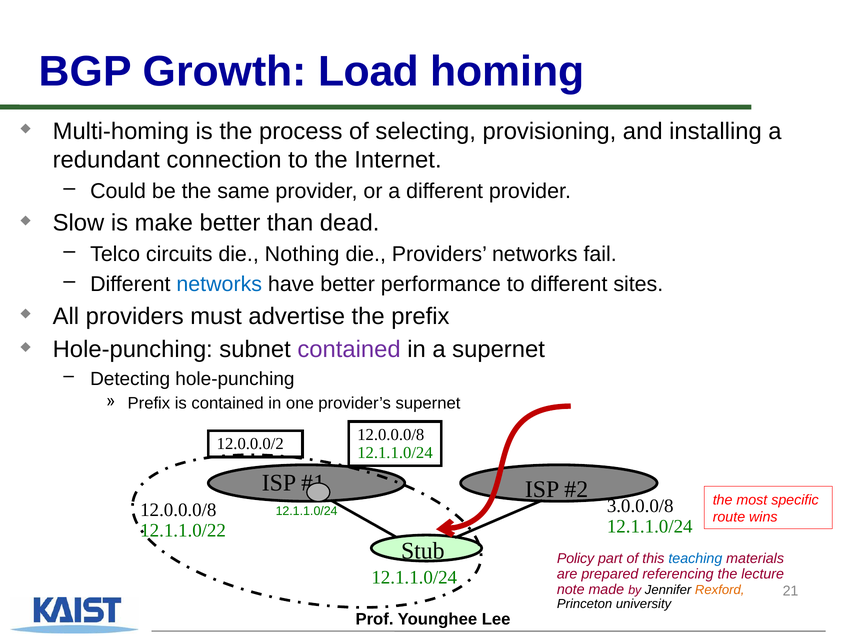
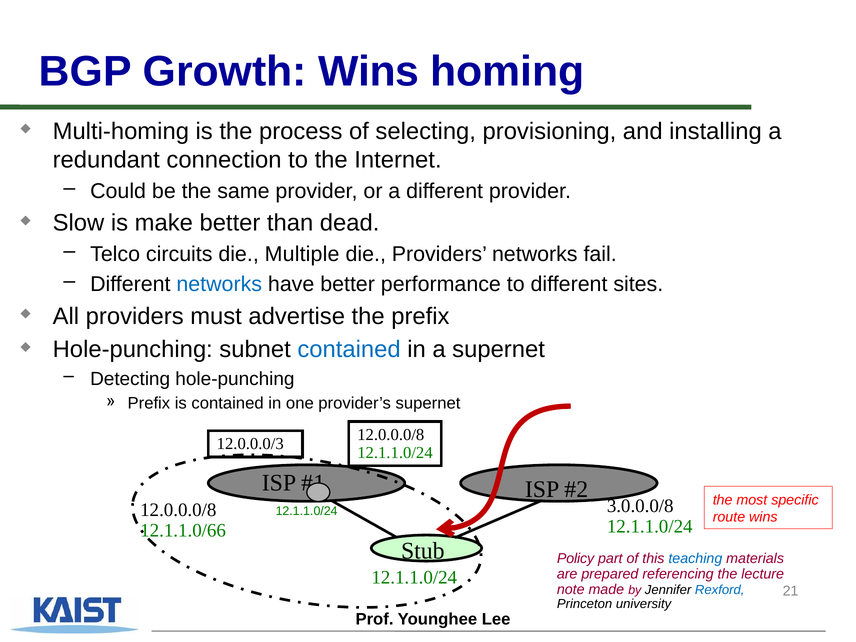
Growth Load: Load -> Wins (369, 71)
Nothing: Nothing -> Multiple (302, 254)
contained colour: purple -> blue (349, 350)
12.0.0.0/2: 12.0.0.0/2 -> 12.0.0.0/3 (250, 444)
12.1.1.0/22: 12.1.1.0/22 -> 12.1.1.0/66 (183, 531)
Rexford colour: orange -> blue (720, 590)
